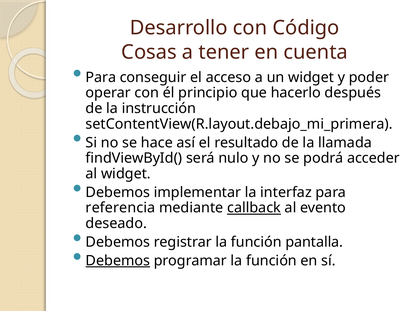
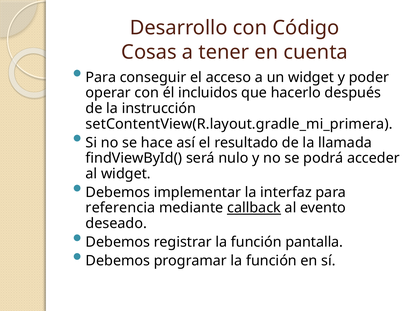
principio: principio -> incluidos (208, 93)
setContentView(R.layout.debajo_mi_primera: setContentView(R.layout.debajo_mi_primera -> setContentView(R.layout.gradle_mi_primera (239, 124)
Debemos underline: present -> none (118, 260)
